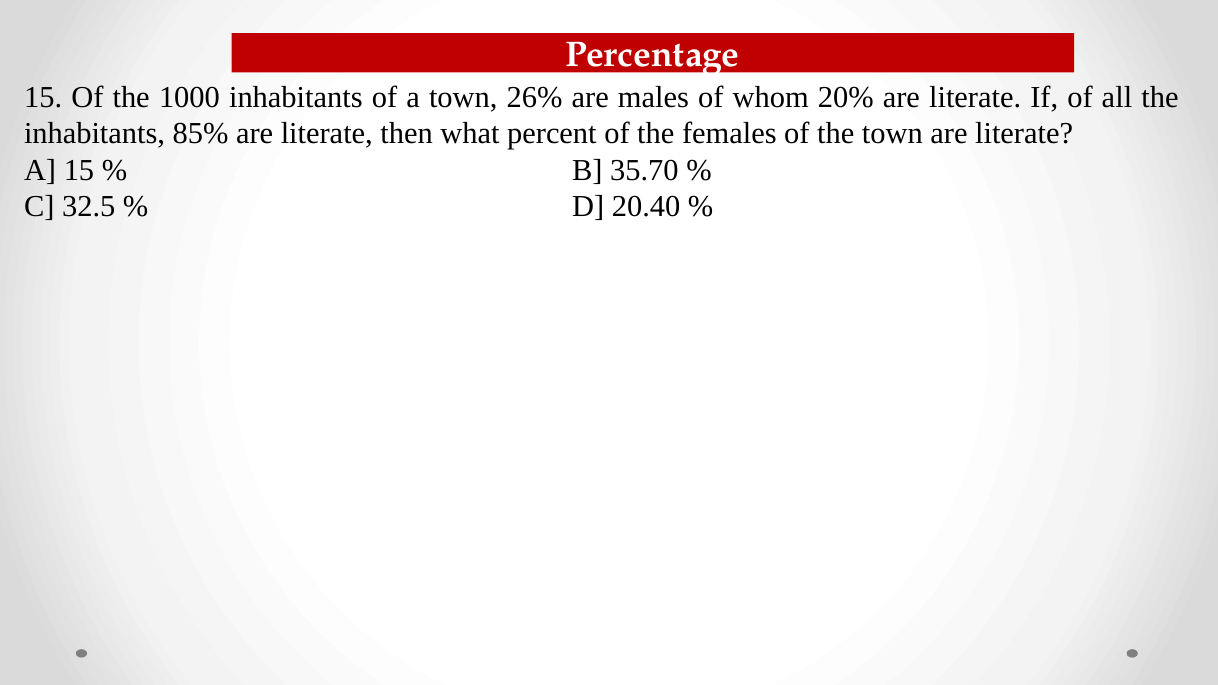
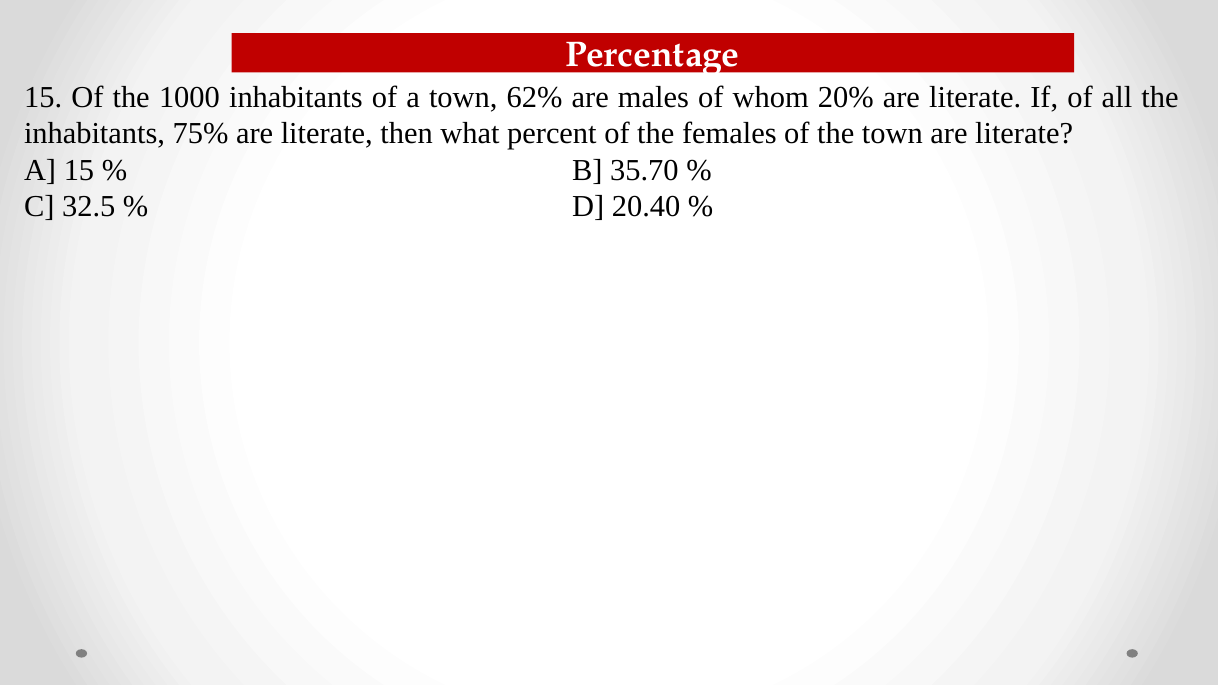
26%: 26% -> 62% (535, 97)
85%: 85% -> 75% (201, 134)
